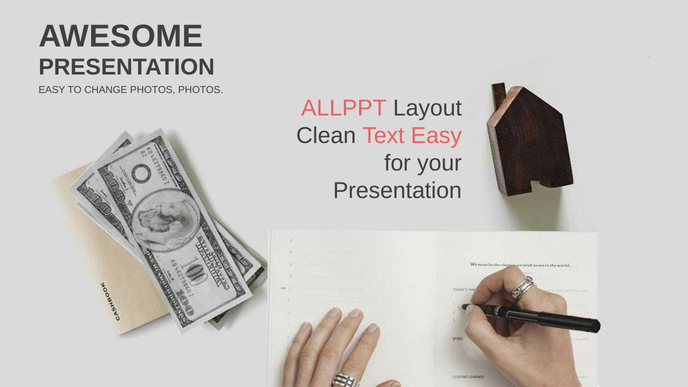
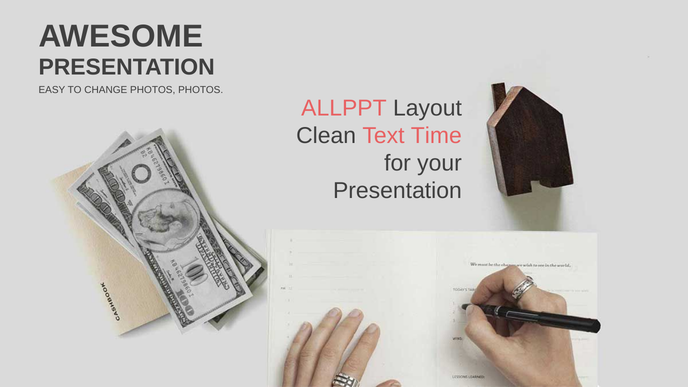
Text Easy: Easy -> Time (436, 136)
